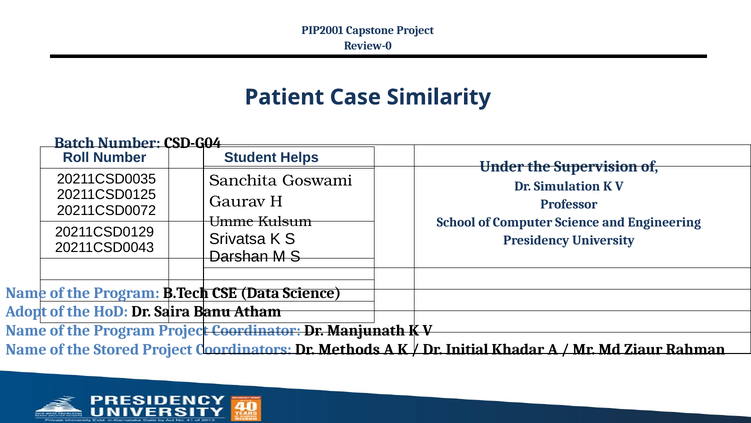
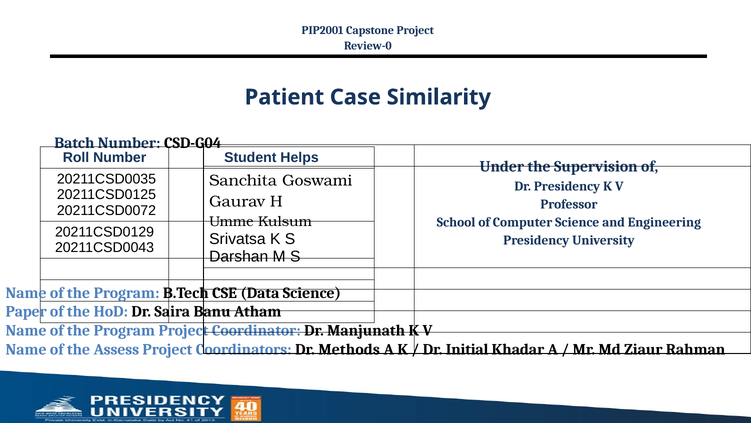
Dr Simulation: Simulation -> Presidency (567, 186)
Adopt: Adopt -> Paper (26, 311)
Stored: Stored -> Assess (116, 349)
